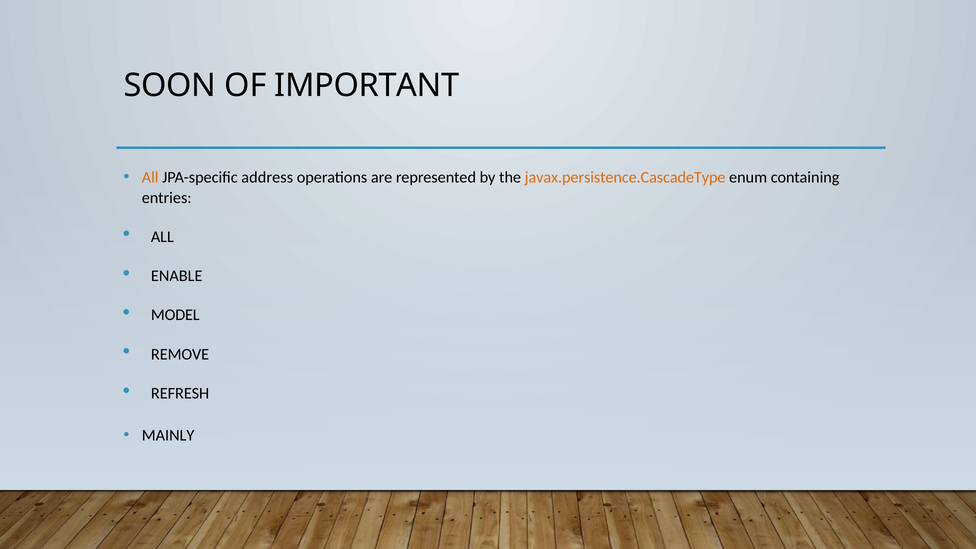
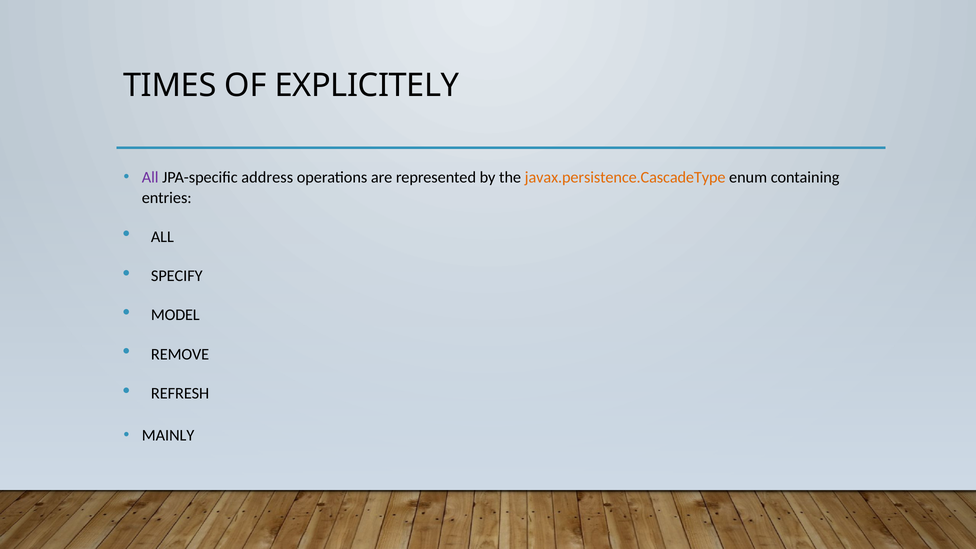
SOON: SOON -> TIMES (170, 85)
IMPORTANT: IMPORTANT -> EXPLICITELY (367, 85)
All colour: orange -> purple (150, 177)
ENABLE: ENABLE -> SPECIFY (177, 276)
